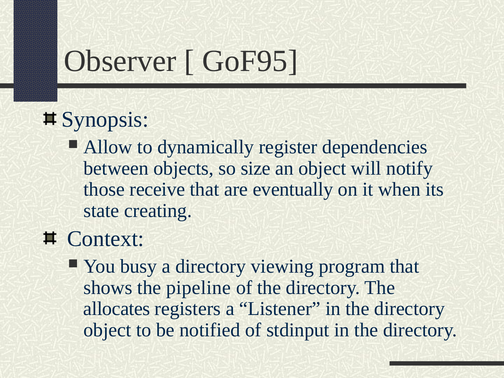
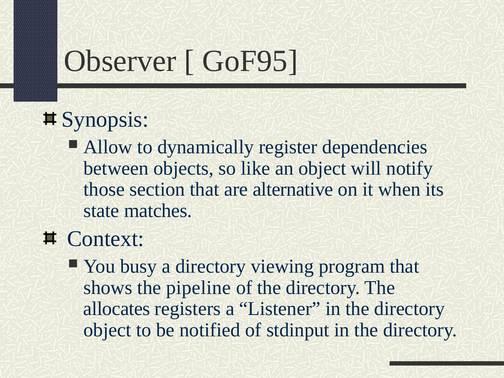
size: size -> like (256, 168)
receive: receive -> section (157, 189)
eventually: eventually -> alternative (293, 189)
creating: creating -> matches (158, 211)
